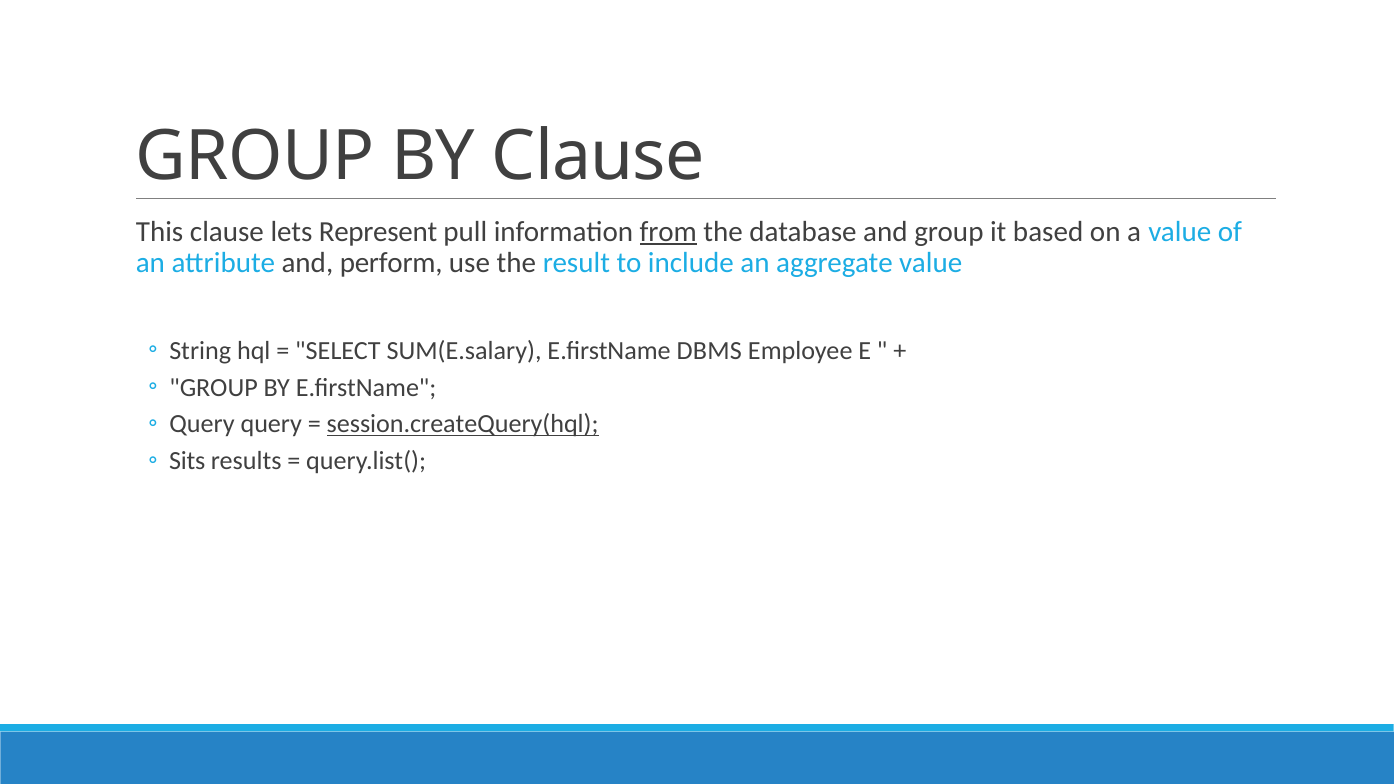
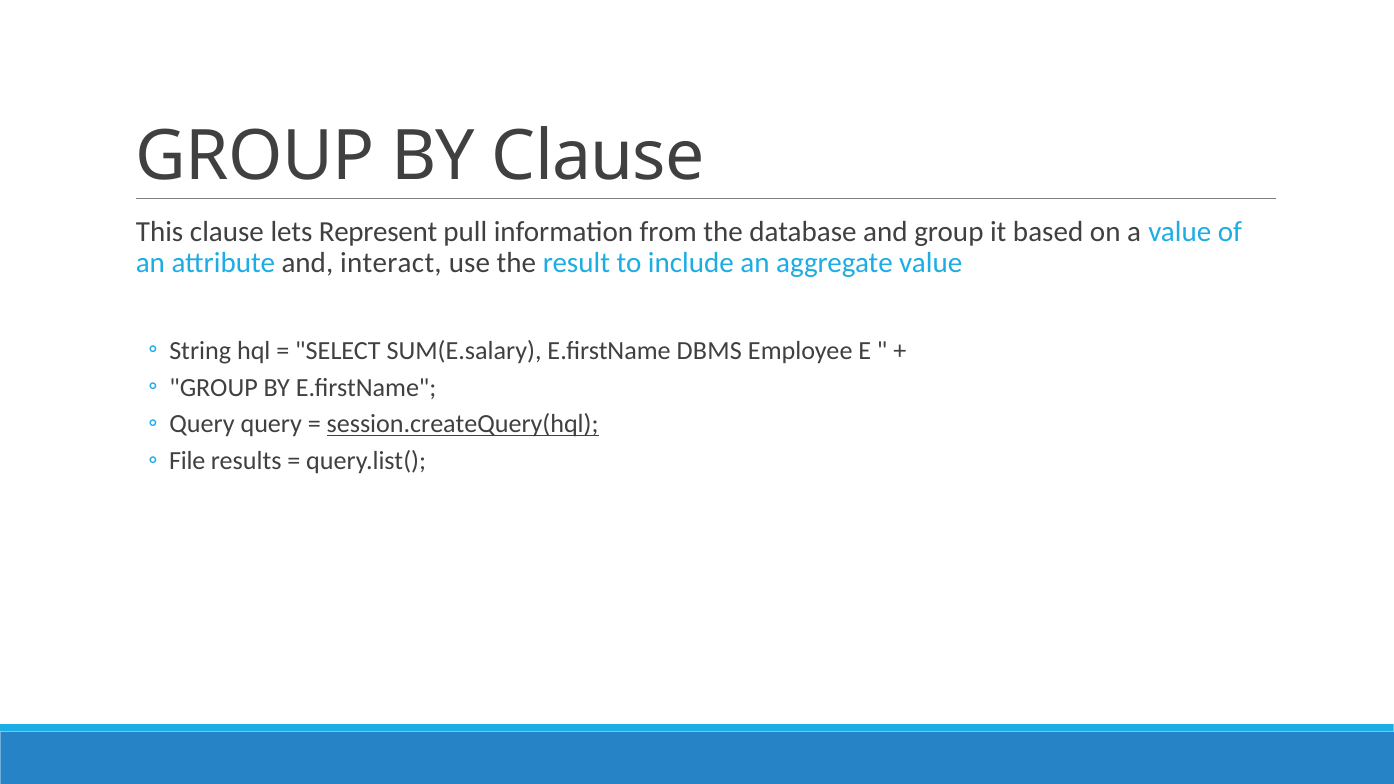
from underline: present -> none (668, 232)
perform: perform -> interact (391, 263)
Sits: Sits -> File (187, 461)
